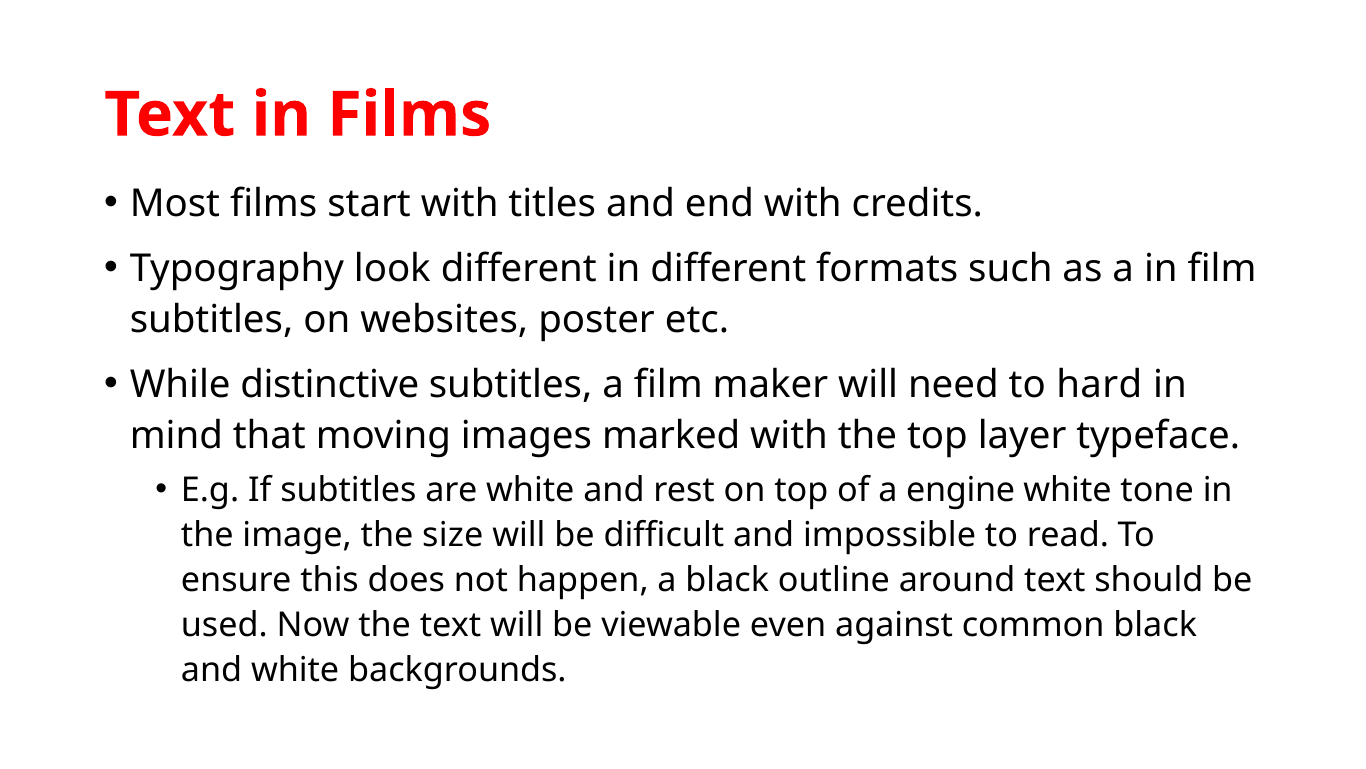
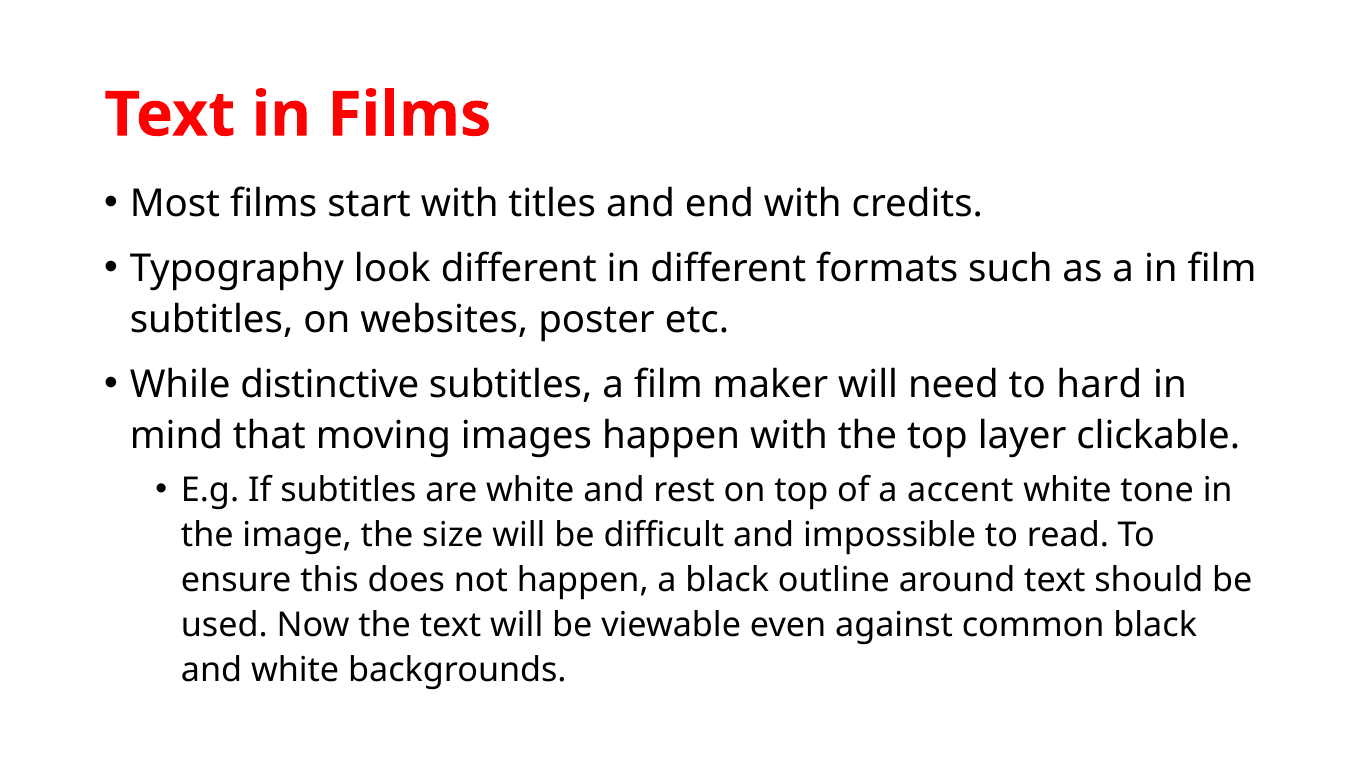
images marked: marked -> happen (671, 435)
typeface: typeface -> clickable (1158, 435)
engine: engine -> accent (960, 490)
